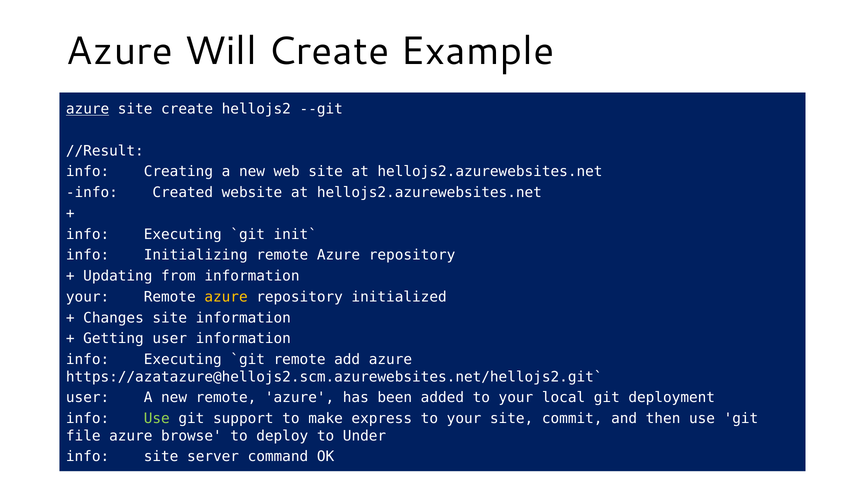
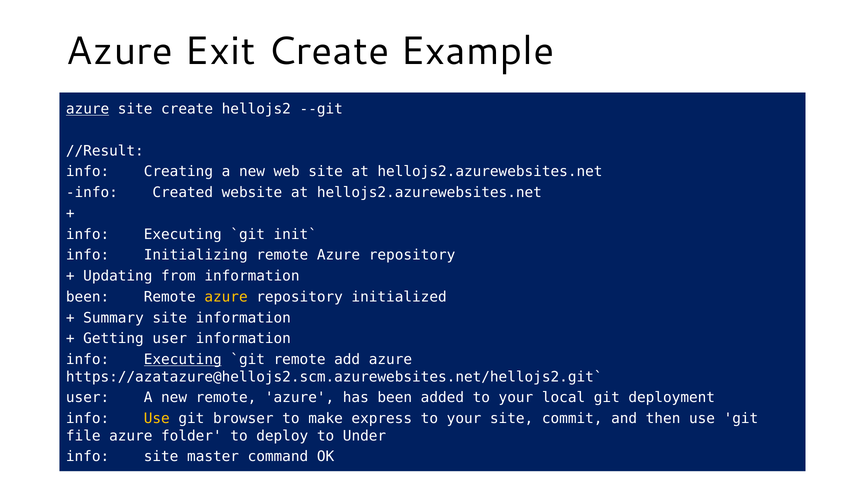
Will: Will -> Exit (220, 51)
your: your -> been (88, 297)
Changes: Changes -> Summary (114, 318)
Executing underline: none -> present (183, 360)
Use colour: light green -> yellow (157, 419)
support: support -> browser (243, 419)
browse: browse -> folder (191, 436)
server: server -> master (213, 457)
